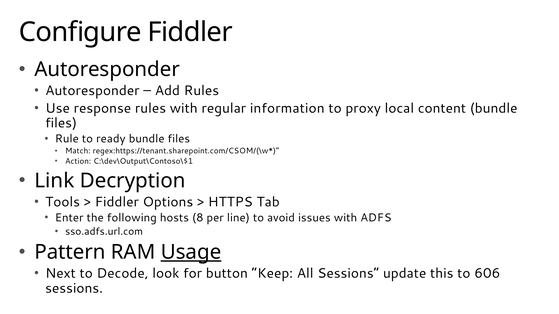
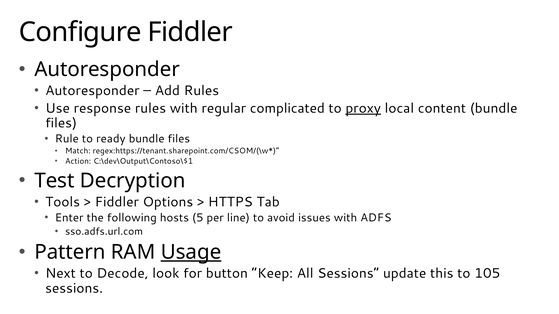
information: information -> complicated (287, 108)
proxy underline: none -> present (363, 108)
Link: Link -> Test (54, 181)
8: 8 -> 5 (198, 218)
606: 606 -> 105 (487, 274)
